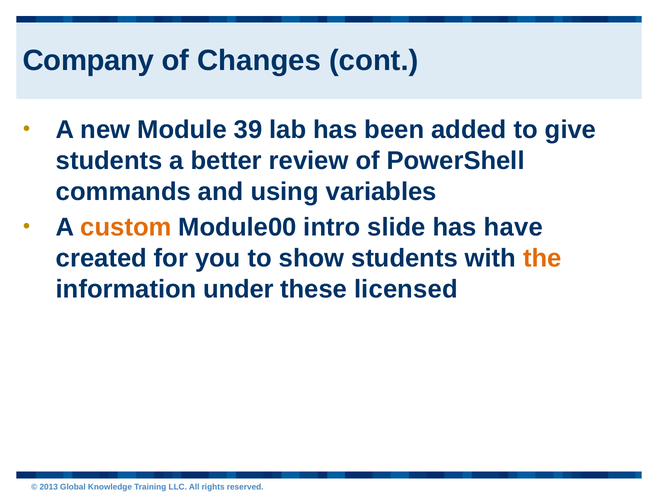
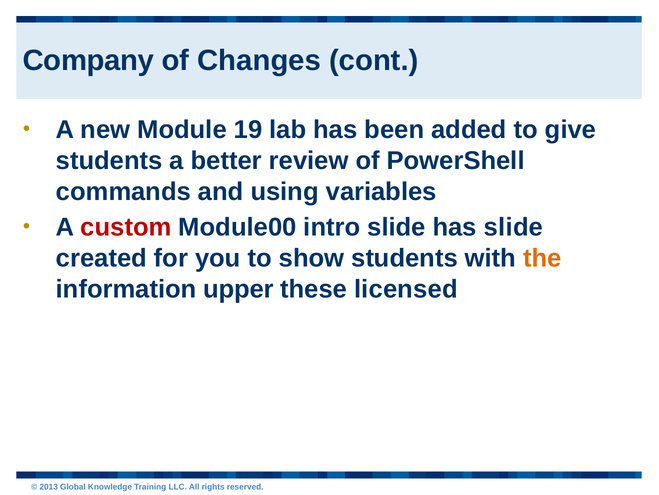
39: 39 -> 19 (248, 130)
custom colour: orange -> red (126, 227)
has have: have -> slide (514, 227)
under: under -> upper (238, 289)
